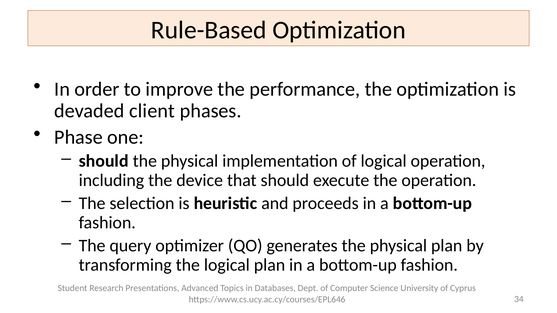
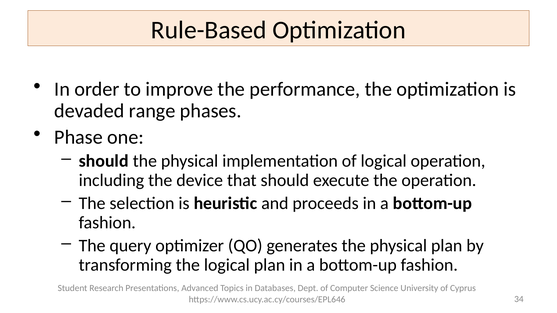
client: client -> range (152, 111)
